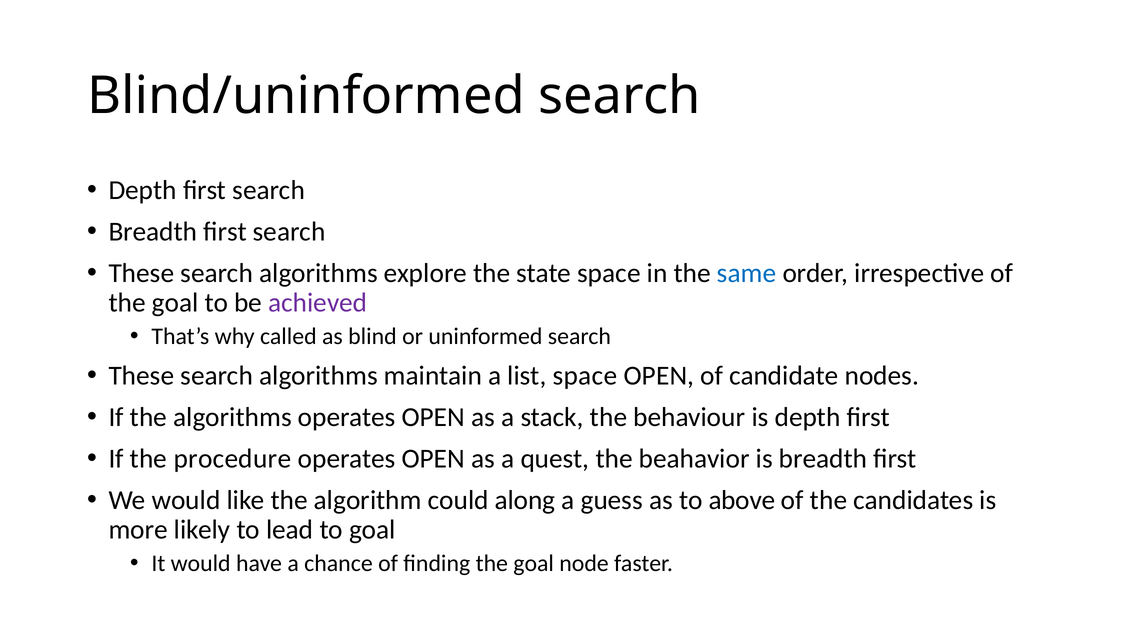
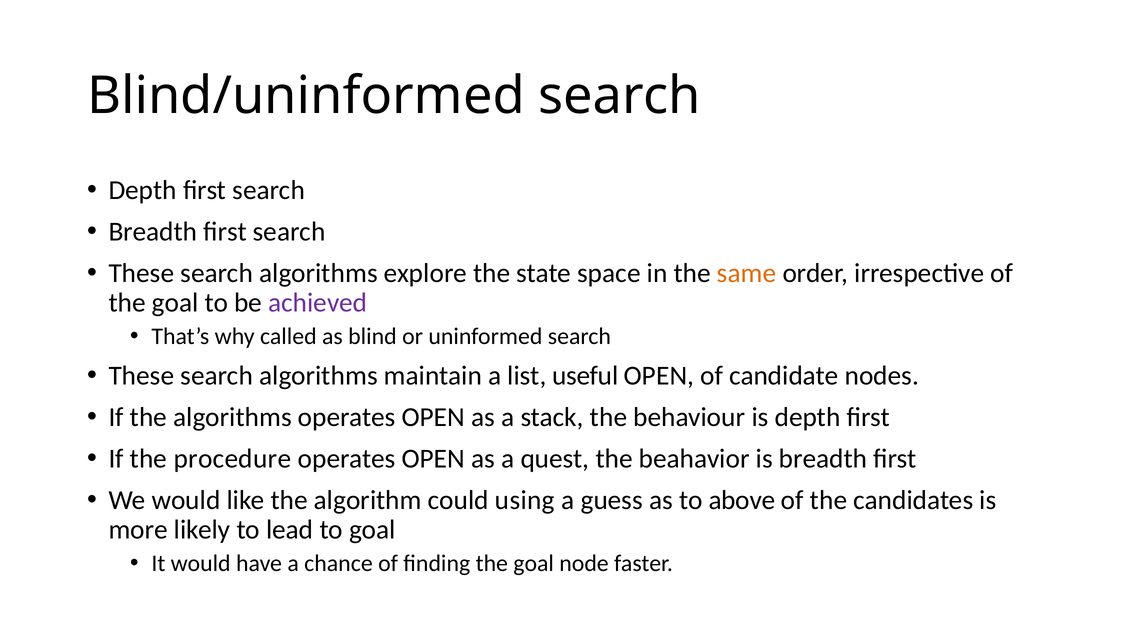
same colour: blue -> orange (747, 273)
list space: space -> useful (585, 376)
along: along -> using (525, 500)
